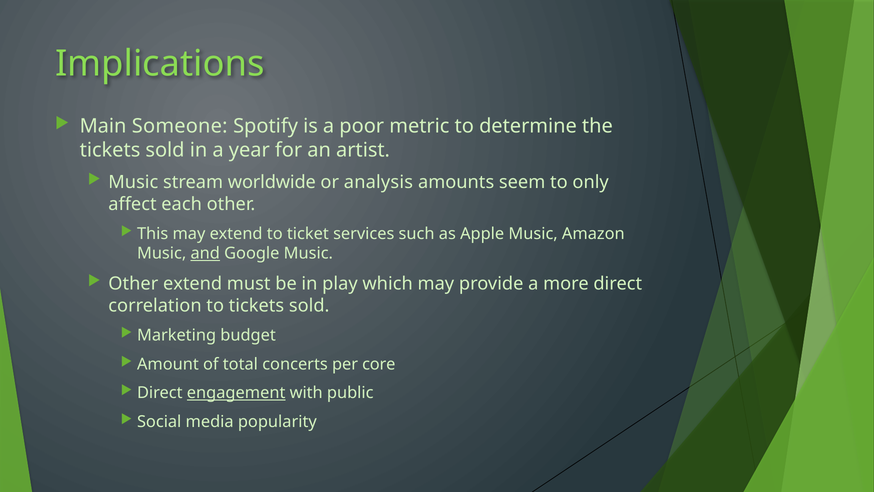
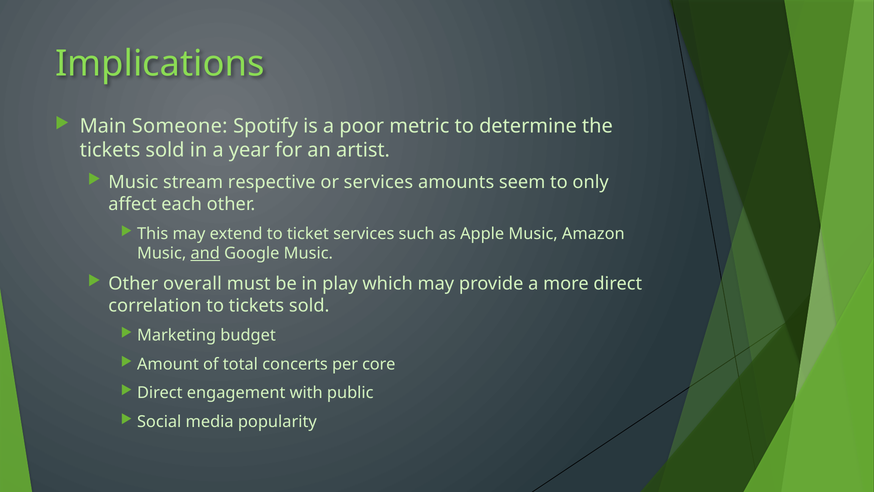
worldwide: worldwide -> respective (272, 182)
or analysis: analysis -> services (378, 182)
Other extend: extend -> overall (192, 283)
engagement underline: present -> none (236, 393)
